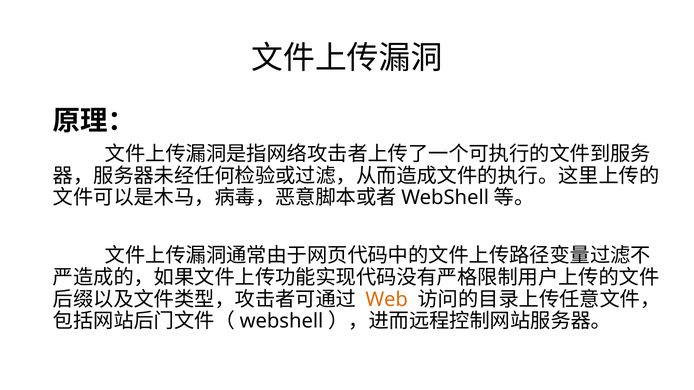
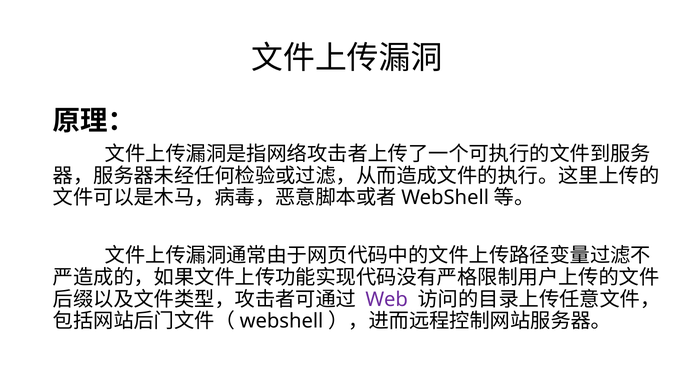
Web colour: orange -> purple (387, 300)
